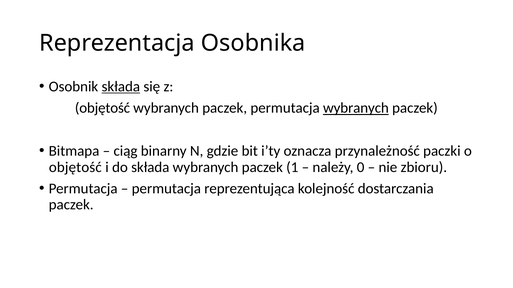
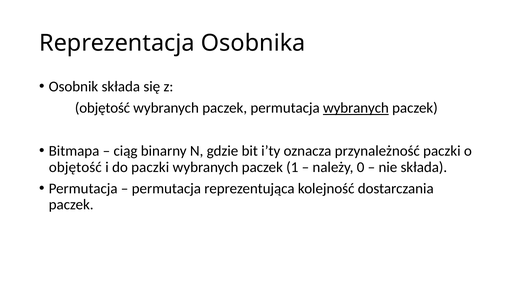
składa underline: present -> none (121, 87)
do składa: składa -> paczki (150, 167)
nie zbioru: zbioru -> składa (424, 167)
